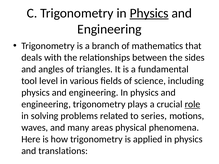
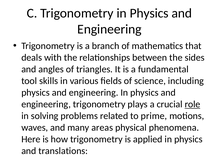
Physics underline: present -> none (149, 13)
level: level -> skills (49, 81)
series: series -> prime (154, 116)
